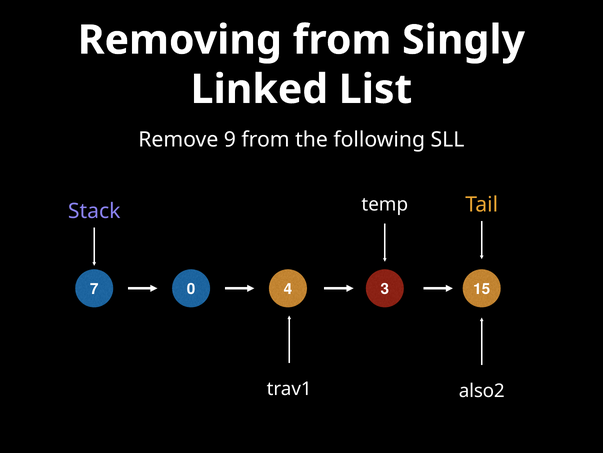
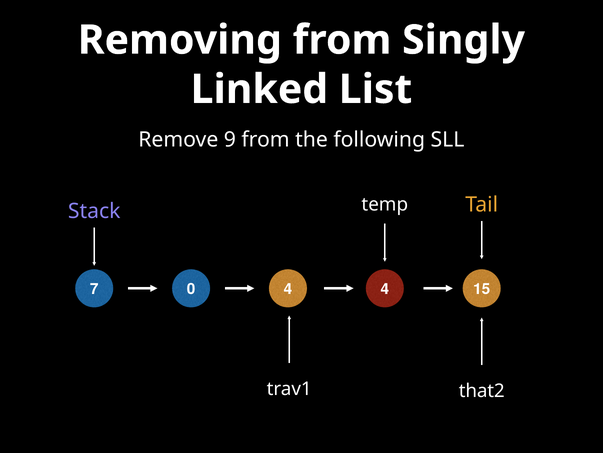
4 3: 3 -> 4 (385, 289)
also2: also2 -> that2 (482, 390)
